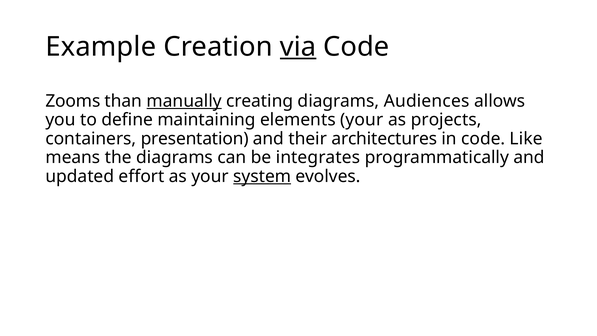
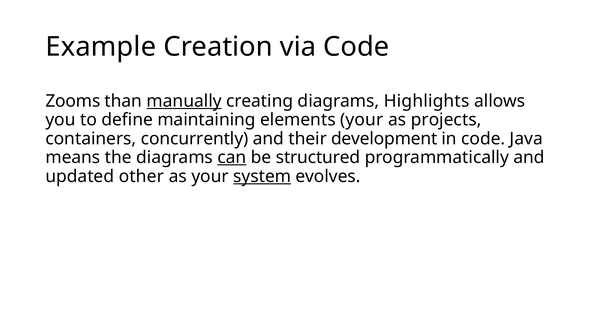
via underline: present -> none (298, 47)
Audiences: Audiences -> Highlights (427, 101)
presentation: presentation -> concurrently (195, 139)
architectures: architectures -> development (384, 139)
Like: Like -> Java (526, 139)
can underline: none -> present (232, 157)
integrates: integrates -> structured (318, 157)
effort: effort -> other (141, 176)
